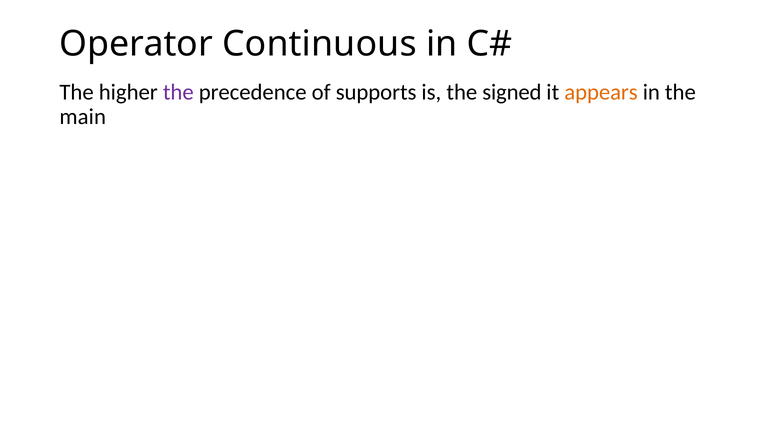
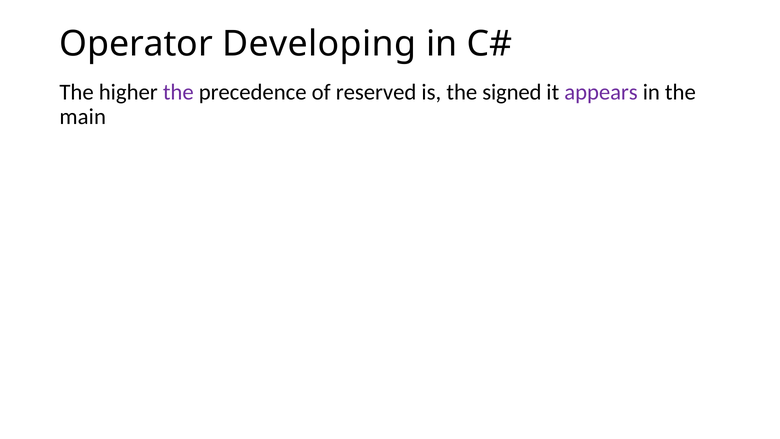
Continuous: Continuous -> Developing (319, 44)
supports: supports -> reserved (376, 92)
appears colour: orange -> purple (601, 92)
